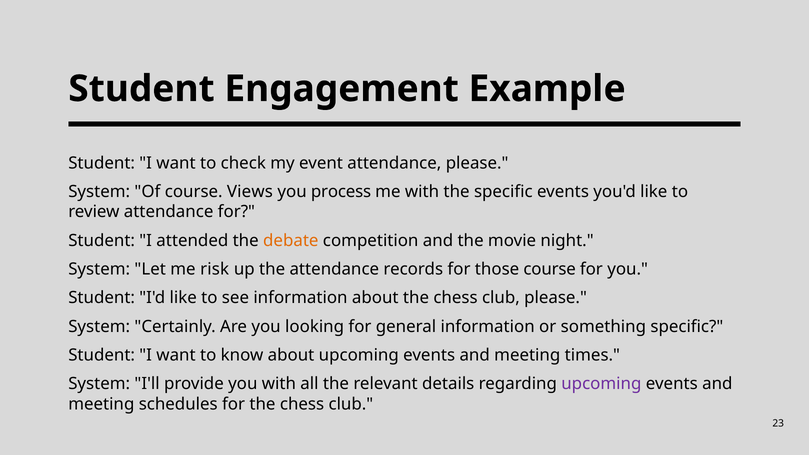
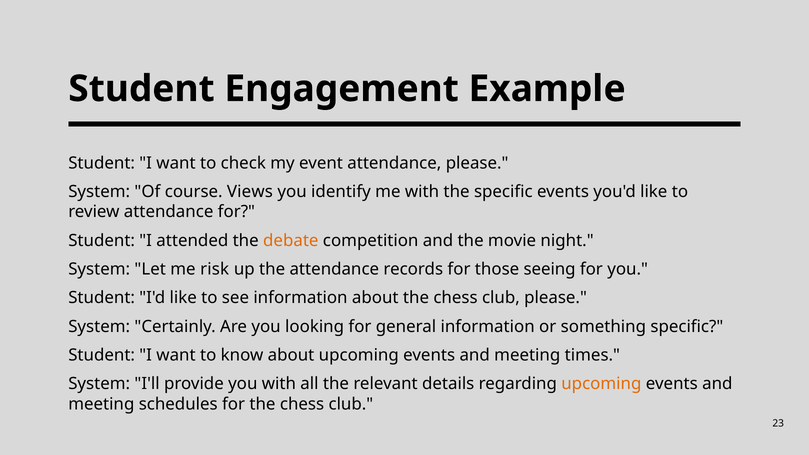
process: process -> identify (341, 192)
those course: course -> seeing (550, 269)
upcoming colour: purple -> orange (601, 384)
